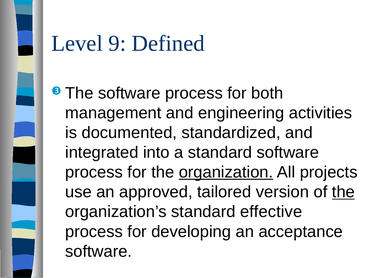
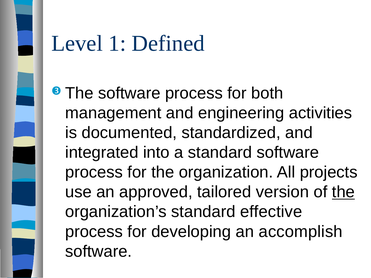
9: 9 -> 1 (117, 43)
organization underline: present -> none (226, 172)
acceptance: acceptance -> accomplish (301, 232)
